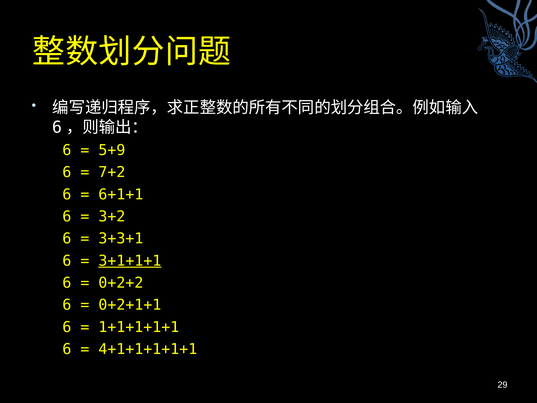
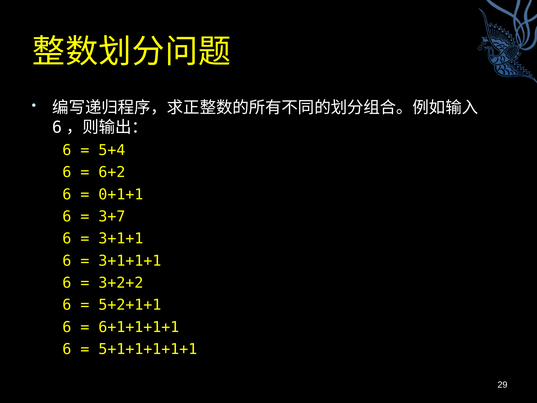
5+9: 5+9 -> 5+4 (112, 150)
7+2: 7+2 -> 6+2 (112, 172)
6+1+1: 6+1+1 -> 0+1+1 (121, 194)
3+2: 3+2 -> 3+7 (112, 216)
3+3+1: 3+3+1 -> 3+1+1 (121, 239)
3+1+1+1 underline: present -> none (130, 261)
0+2+2: 0+2+2 -> 3+2+2 (121, 283)
0+2+1+1: 0+2+1+1 -> 5+2+1+1 (130, 305)
1+1+1+1+1: 1+1+1+1+1 -> 6+1+1+1+1 (139, 327)
4+1+1+1+1+1: 4+1+1+1+1+1 -> 5+1+1+1+1+1 (148, 349)
